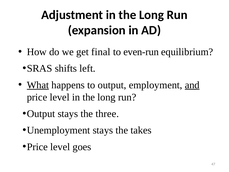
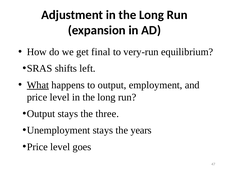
even-run: even-run -> very-run (141, 52)
and underline: present -> none (192, 85)
takes: takes -> years (141, 130)
